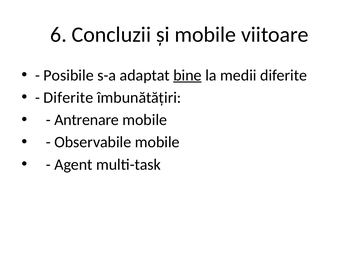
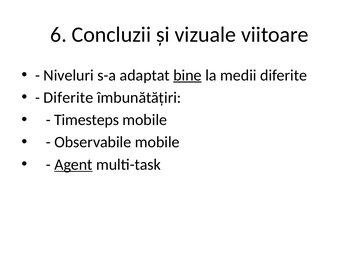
și mobile: mobile -> vizuale (205, 35)
Posibile: Posibile -> Niveluri (69, 75)
Antrenare: Antrenare -> Timesteps (87, 120)
Agent underline: none -> present (73, 165)
